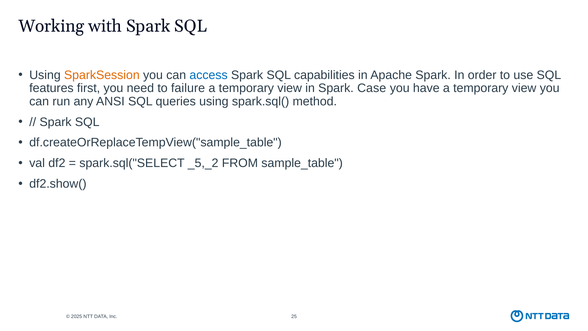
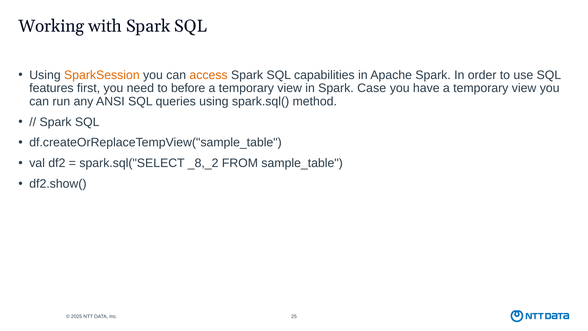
access colour: blue -> orange (209, 75)
failure: failure -> before (188, 88)
_5,_2: _5,_2 -> _8,_2 (203, 163)
